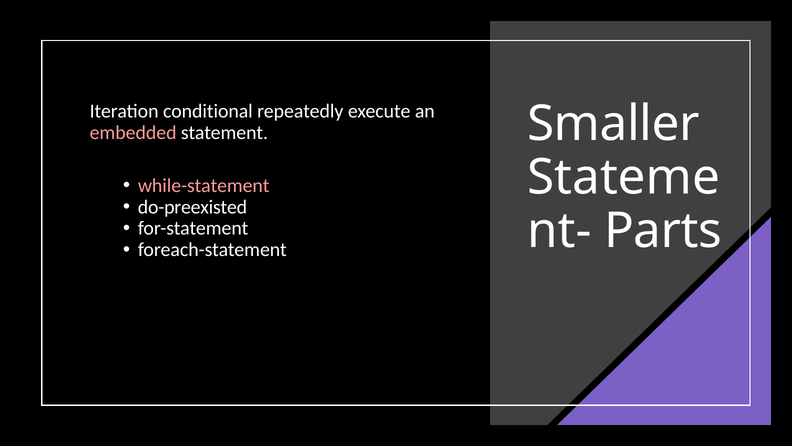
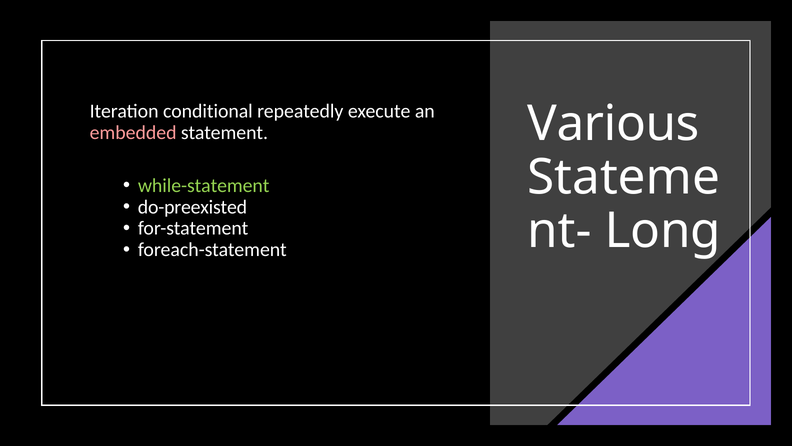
Smaller: Smaller -> Various (613, 124)
while-statement colour: pink -> light green (204, 185)
Parts: Parts -> Long (663, 231)
